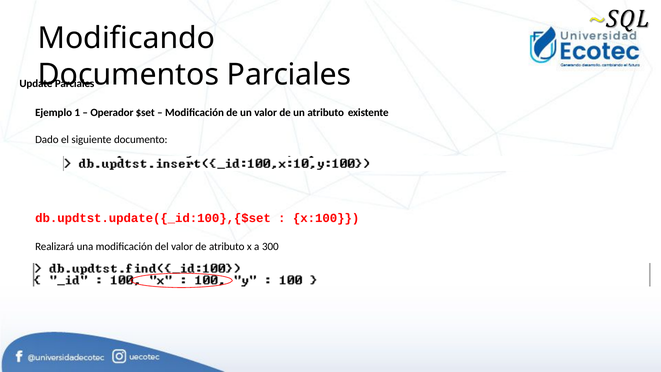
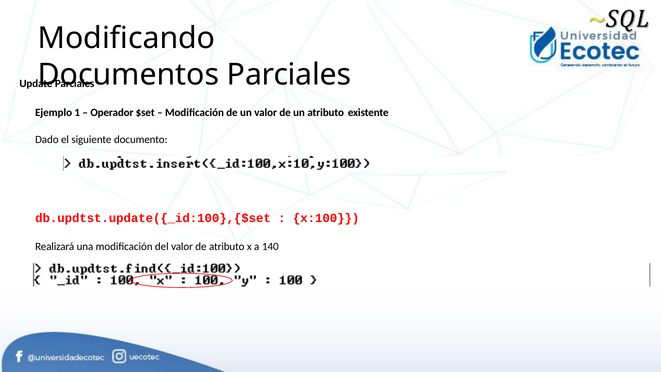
300: 300 -> 140 (270, 246)
